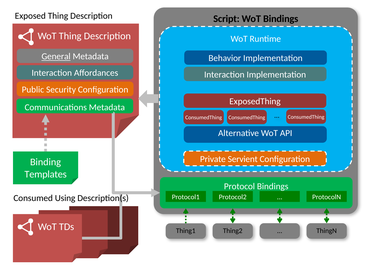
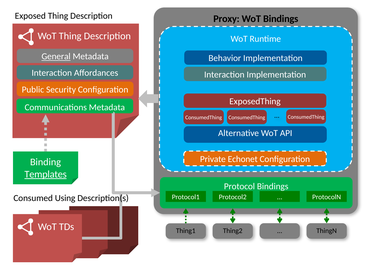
Script: Script -> Proxy (226, 19)
Servient: Servient -> Echonet (243, 159)
Templates underline: none -> present (46, 174)
